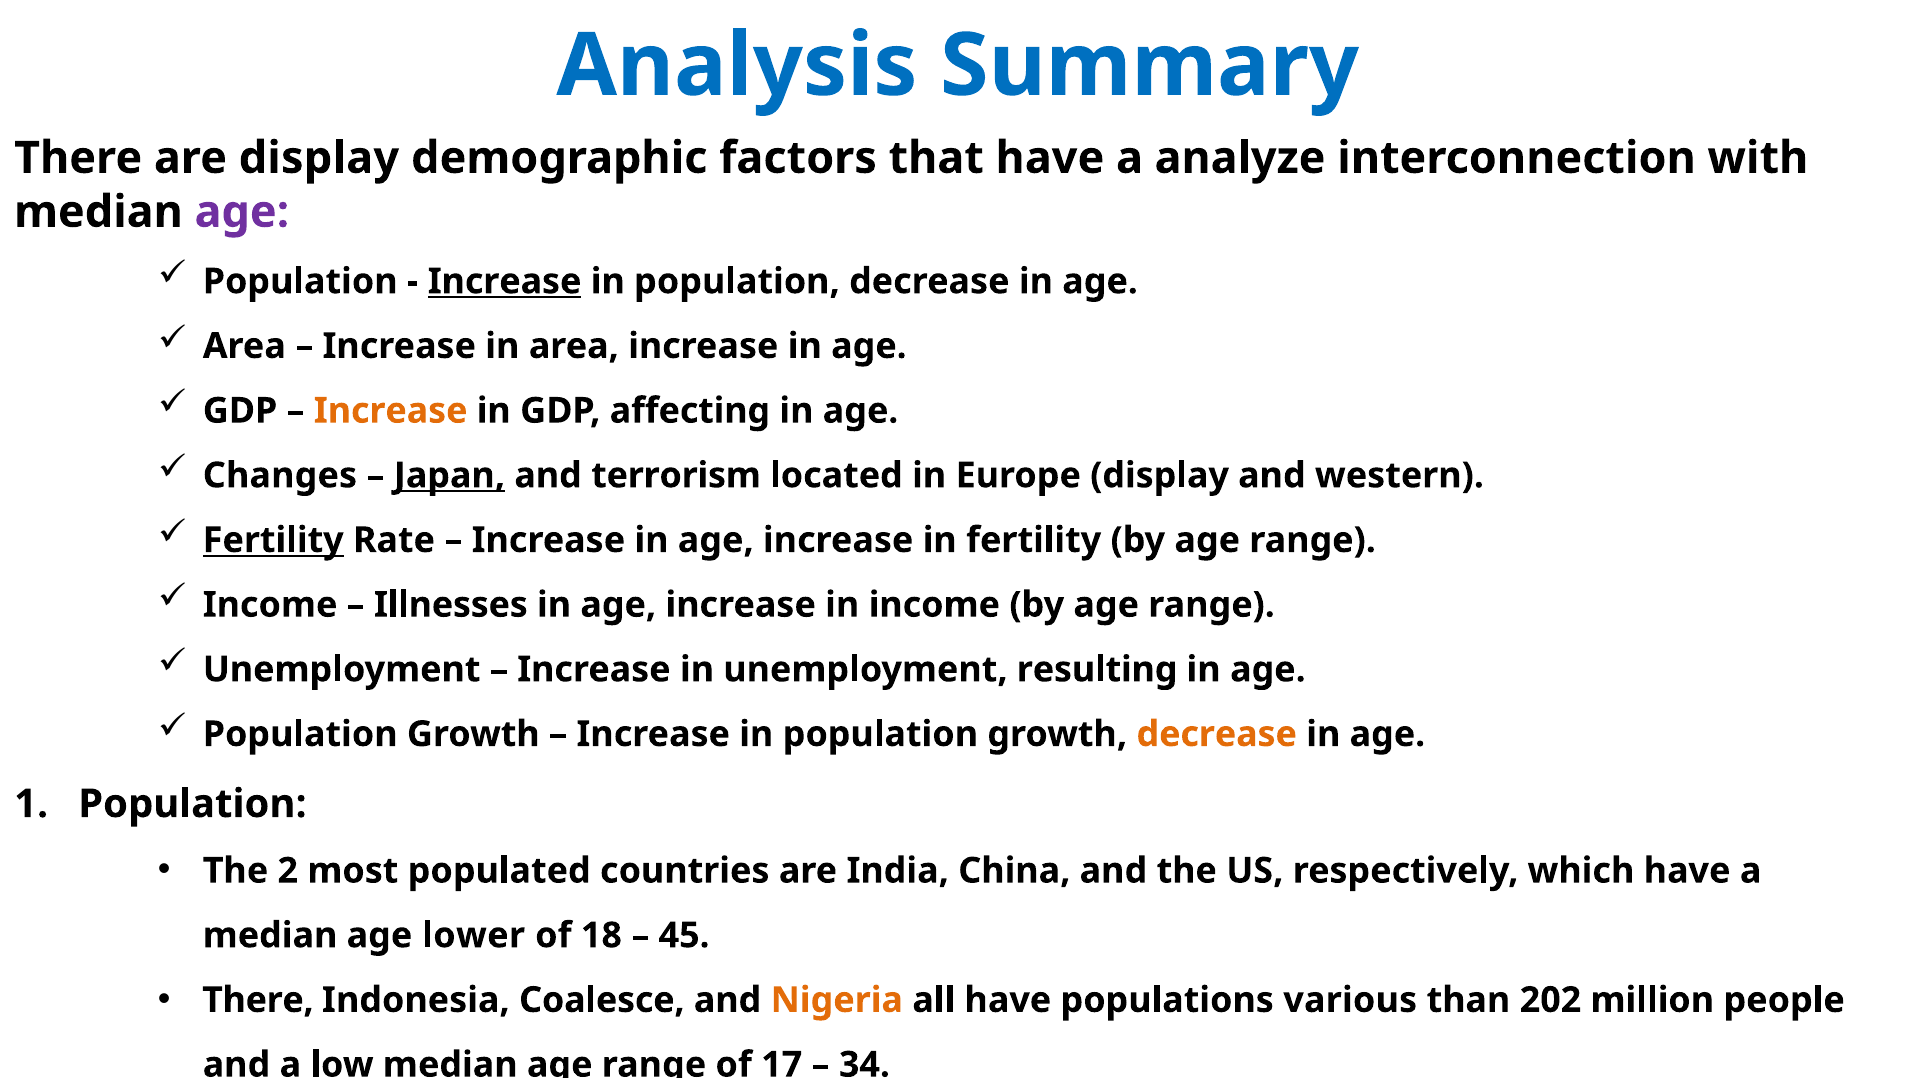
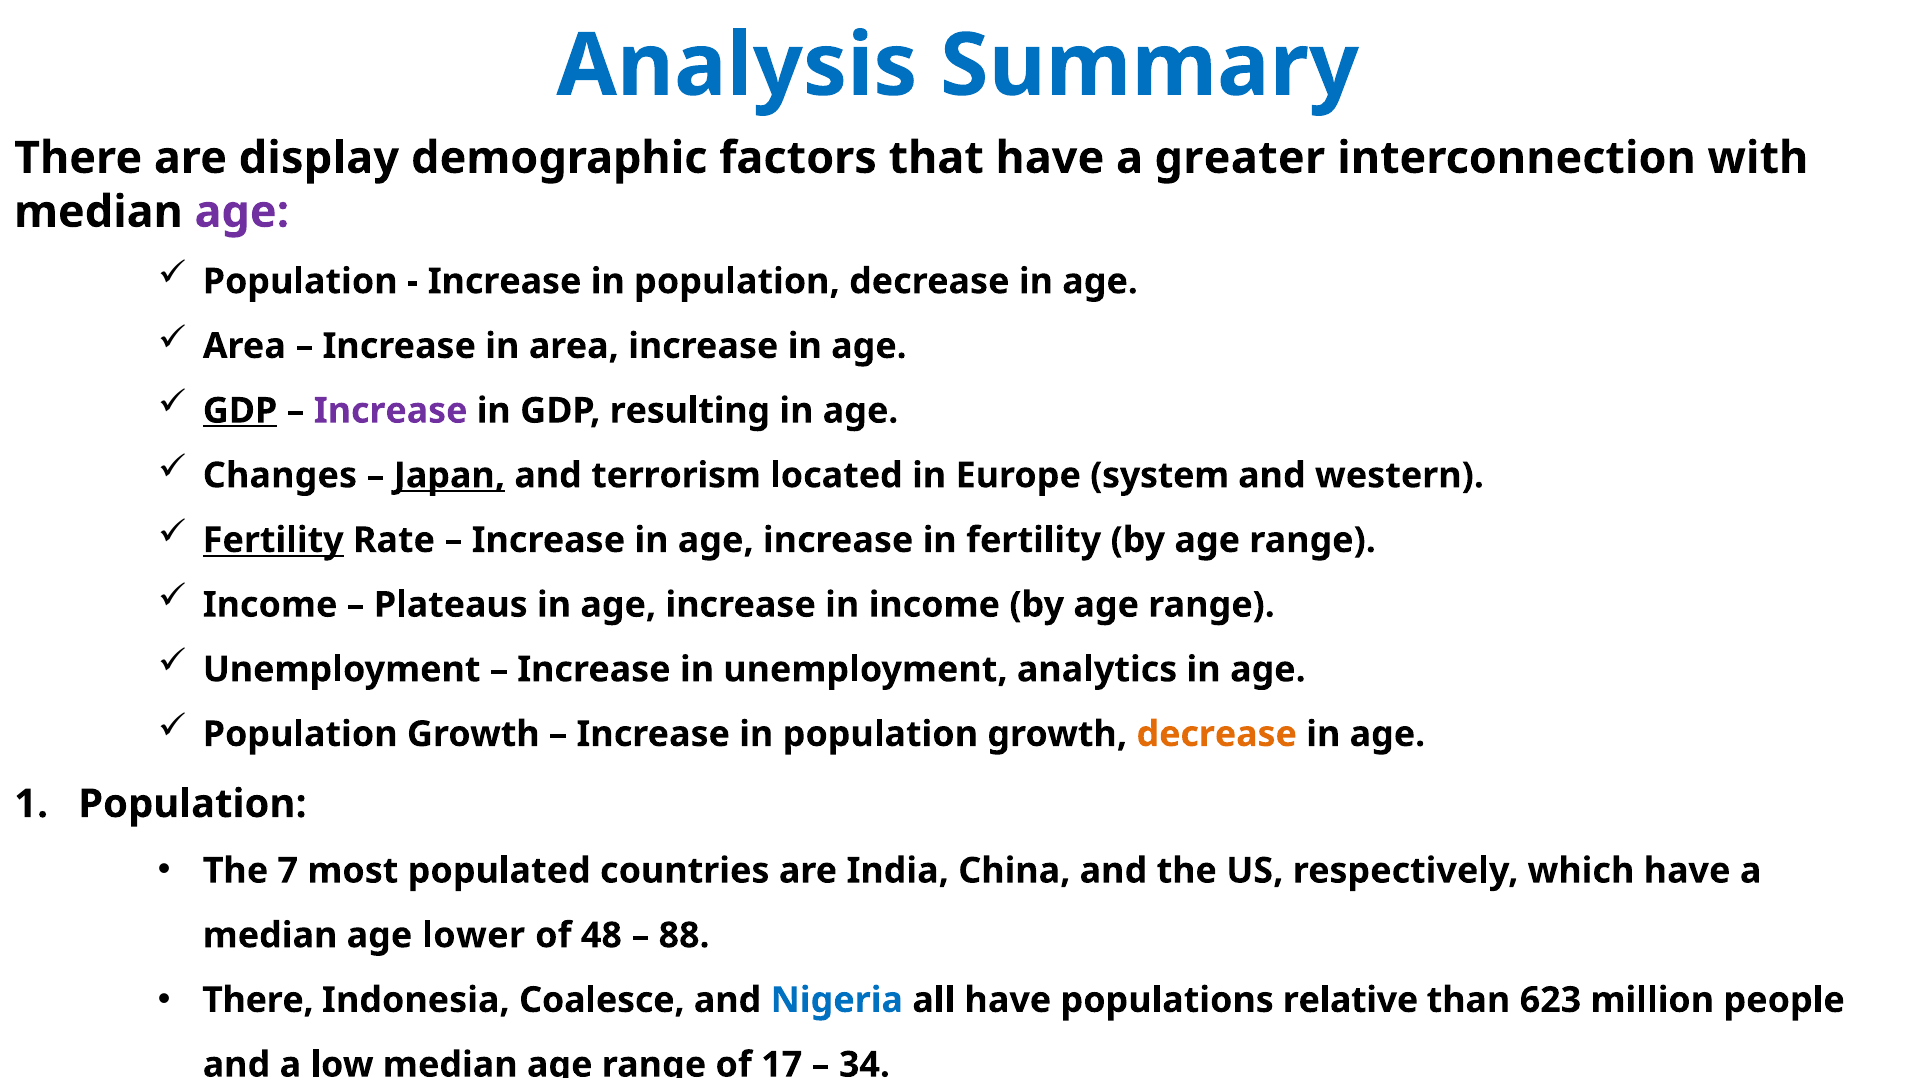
analyze: analyze -> greater (1240, 158)
Increase underline: present -> none (505, 281)
GDP underline: none -> present (240, 411)
Increase colour: orange -> purple (391, 411)
affecting: affecting -> resulting (690, 411)
Europe display: display -> system (1160, 475)
Illnesses: Illnesses -> Plateaus (451, 605)
resulting: resulting -> analytics (1097, 669)
2: 2 -> 7 (288, 871)
18: 18 -> 48 (601, 935)
45: 45 -> 88 (684, 935)
Nigeria colour: orange -> blue (837, 1000)
various: various -> relative (1351, 1000)
202: 202 -> 623 (1550, 1000)
